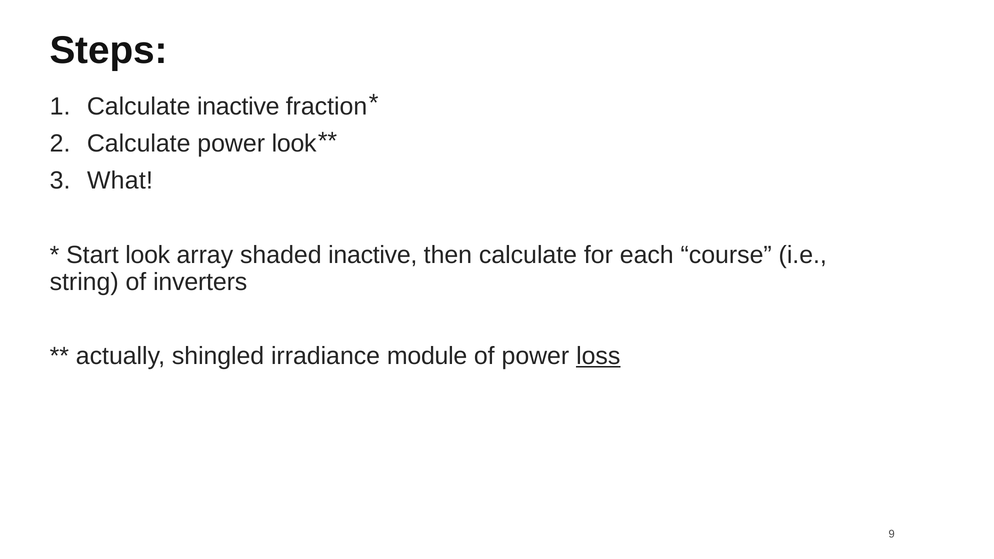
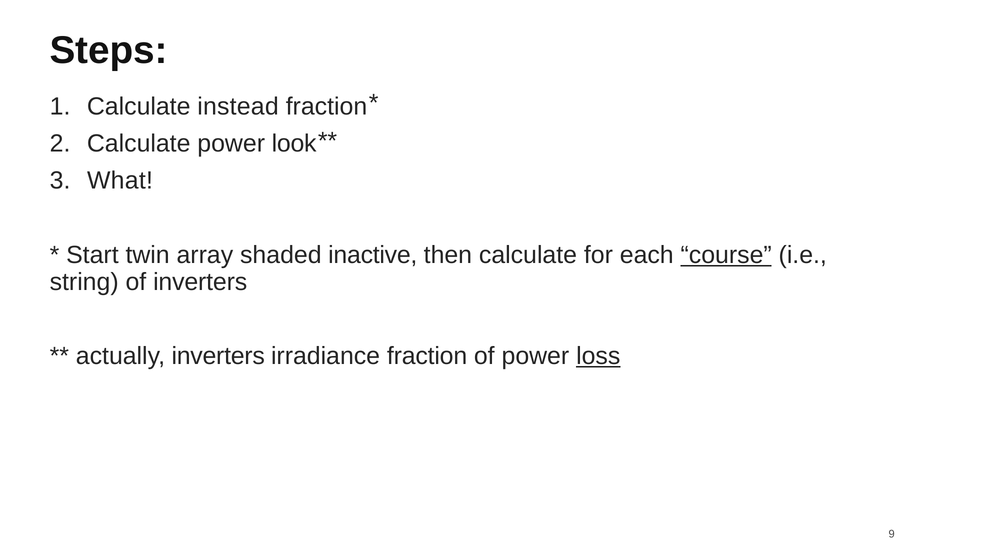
Calculate inactive: inactive -> instead (238, 106)
Start look: look -> twin (148, 255)
course underline: none -> present (726, 255)
actually shingled: shingled -> inverters (218, 356)
irradiance module: module -> fraction (427, 356)
